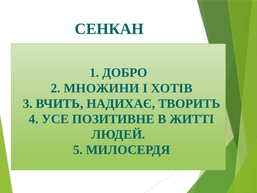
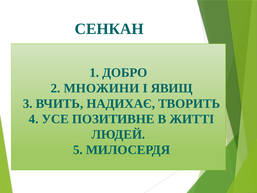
ХОТІВ: ХОТІВ -> ЯВИЩ (172, 88)
